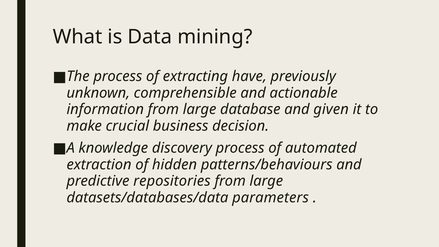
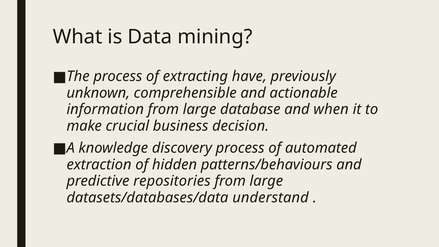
given: given -> when (331, 109)
parameters: parameters -> understand (271, 197)
